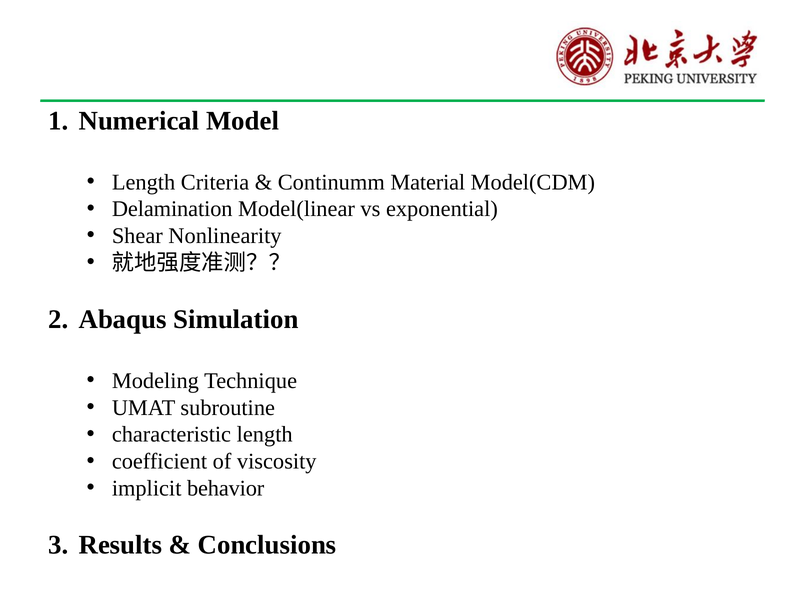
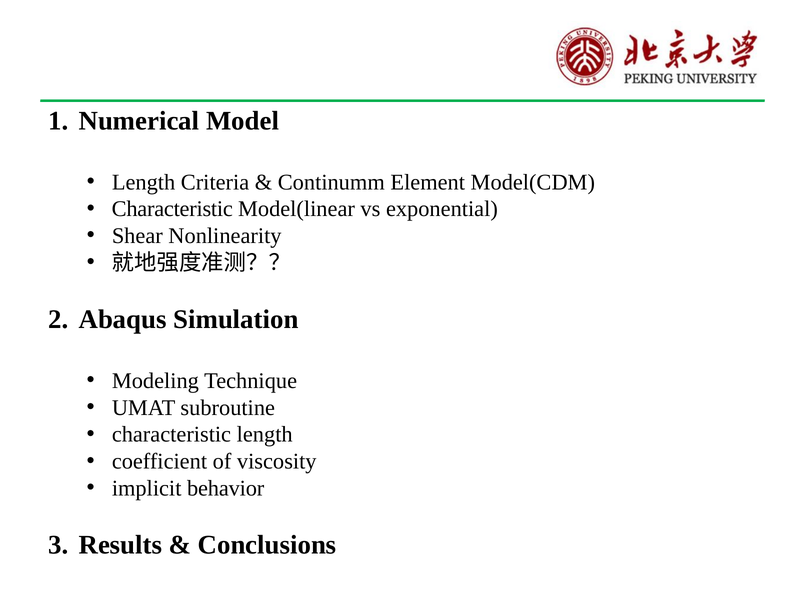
Material: Material -> Element (428, 182)
Delamination: Delamination -> Characteristic (172, 209)
